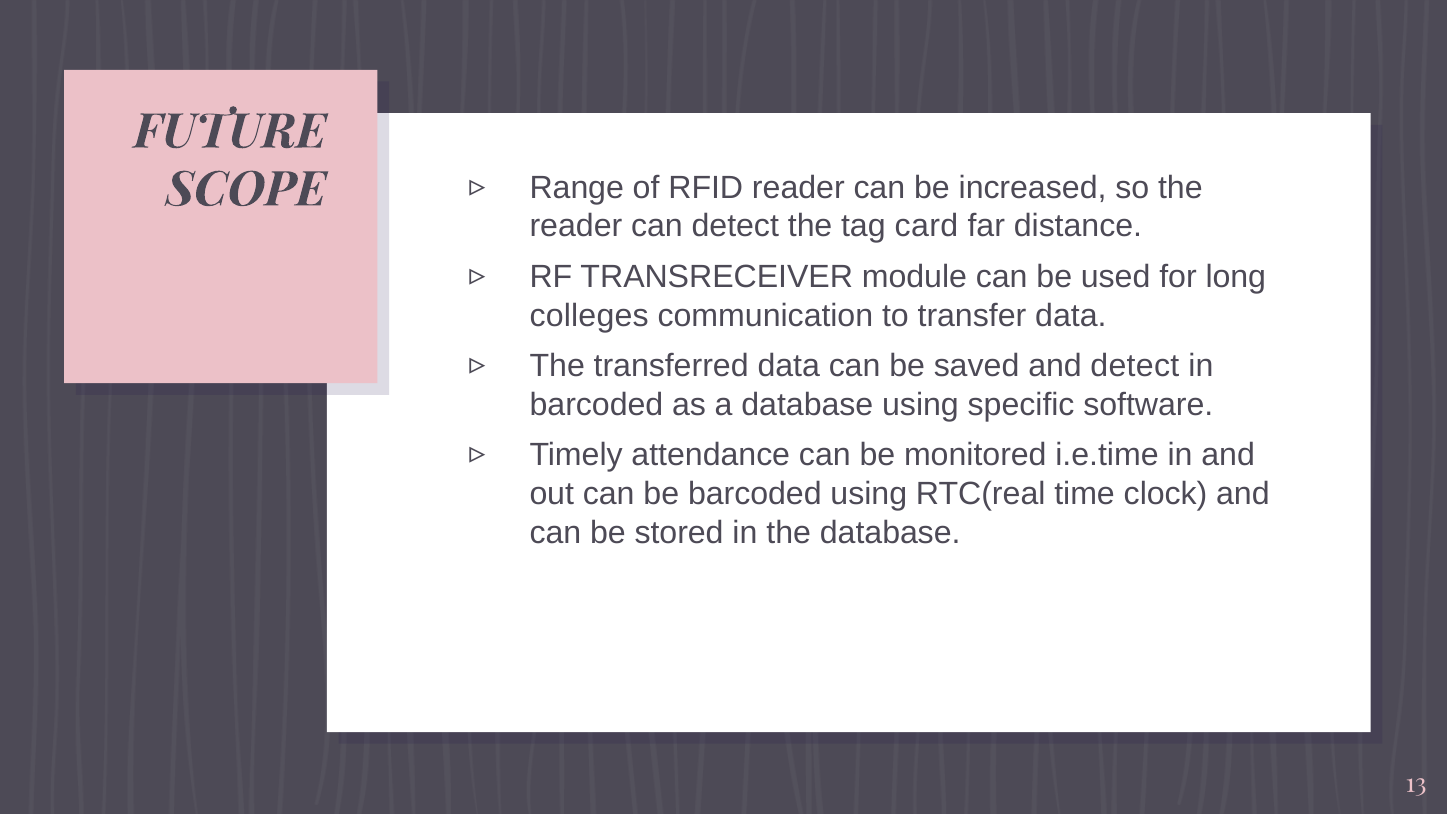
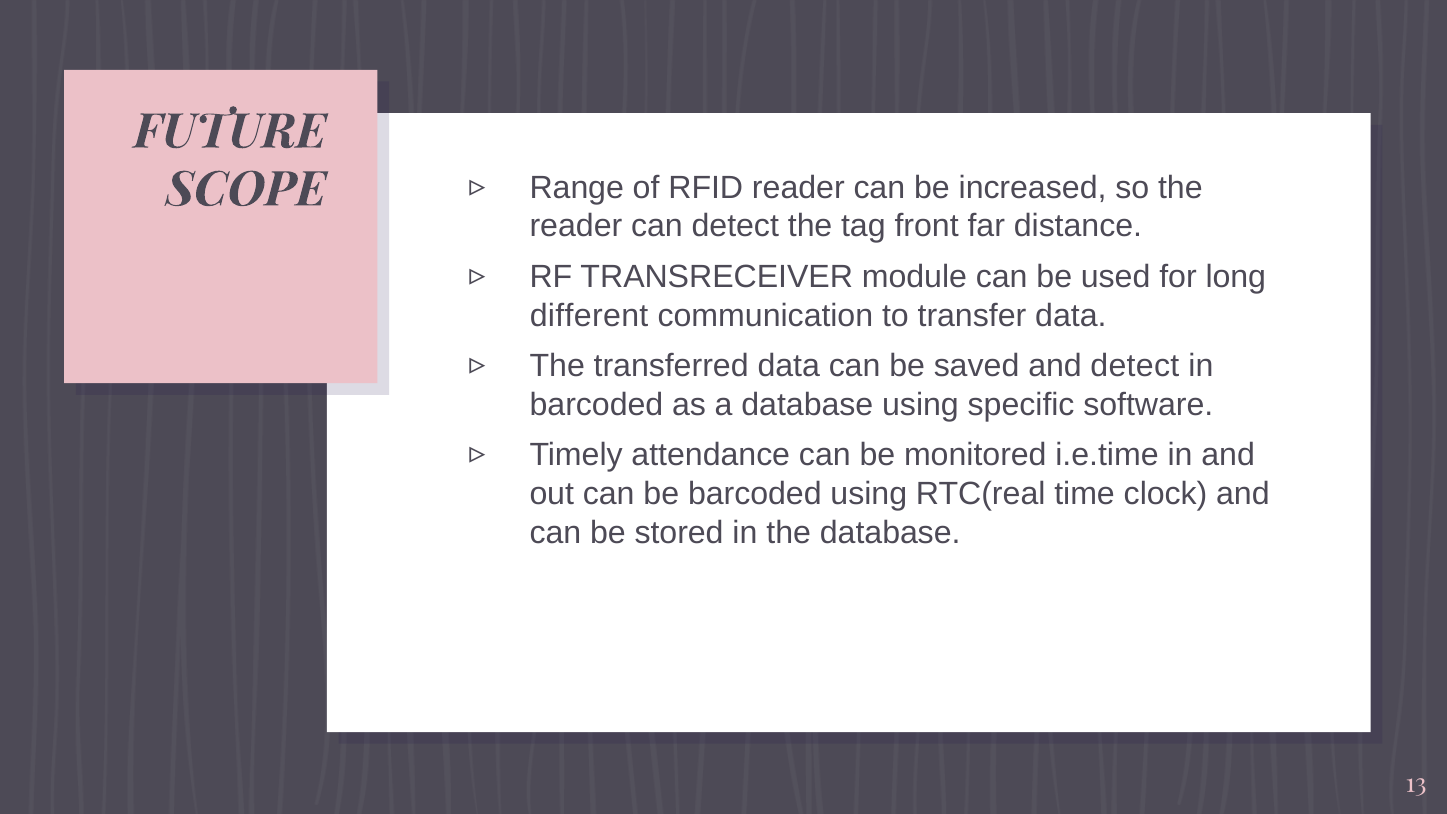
card: card -> front (927, 226)
colleges: colleges -> different (589, 315)
